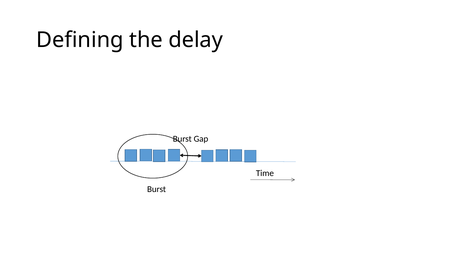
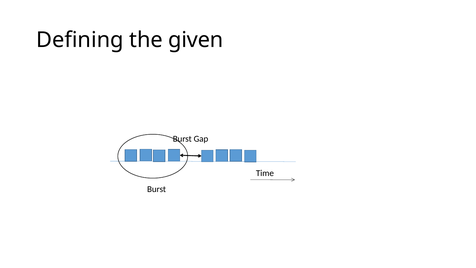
delay: delay -> given (196, 40)
